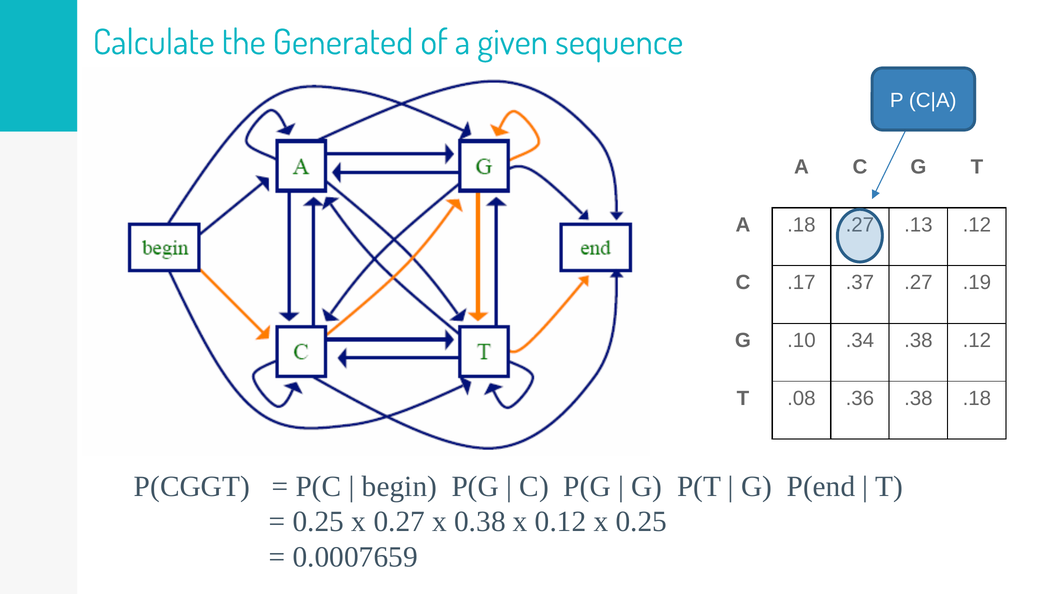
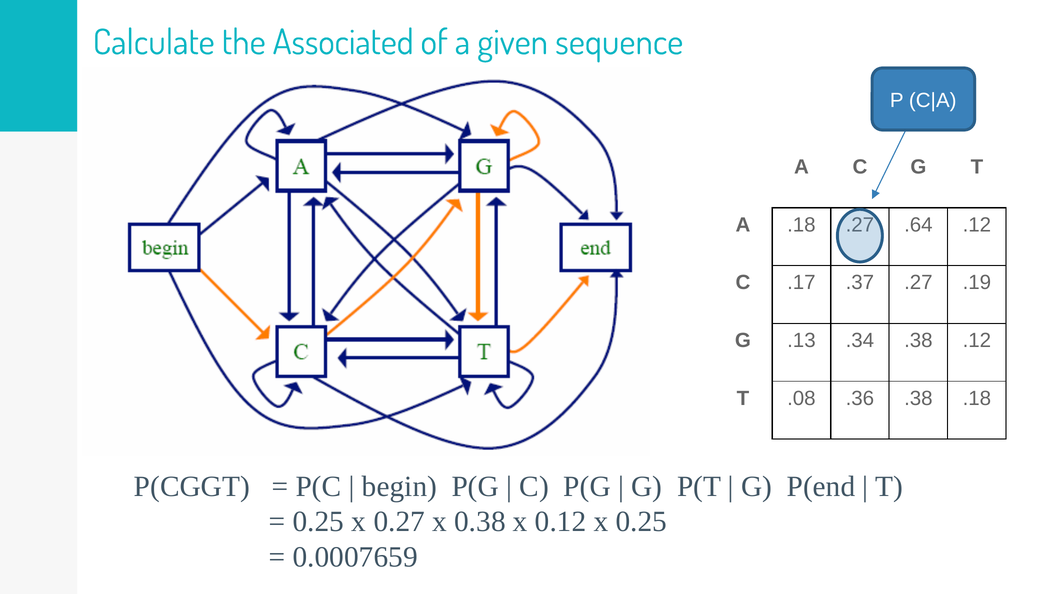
Generated: Generated -> Associated (343, 43)
.13: .13 -> .64 (918, 225)
.10: .10 -> .13 (801, 341)
